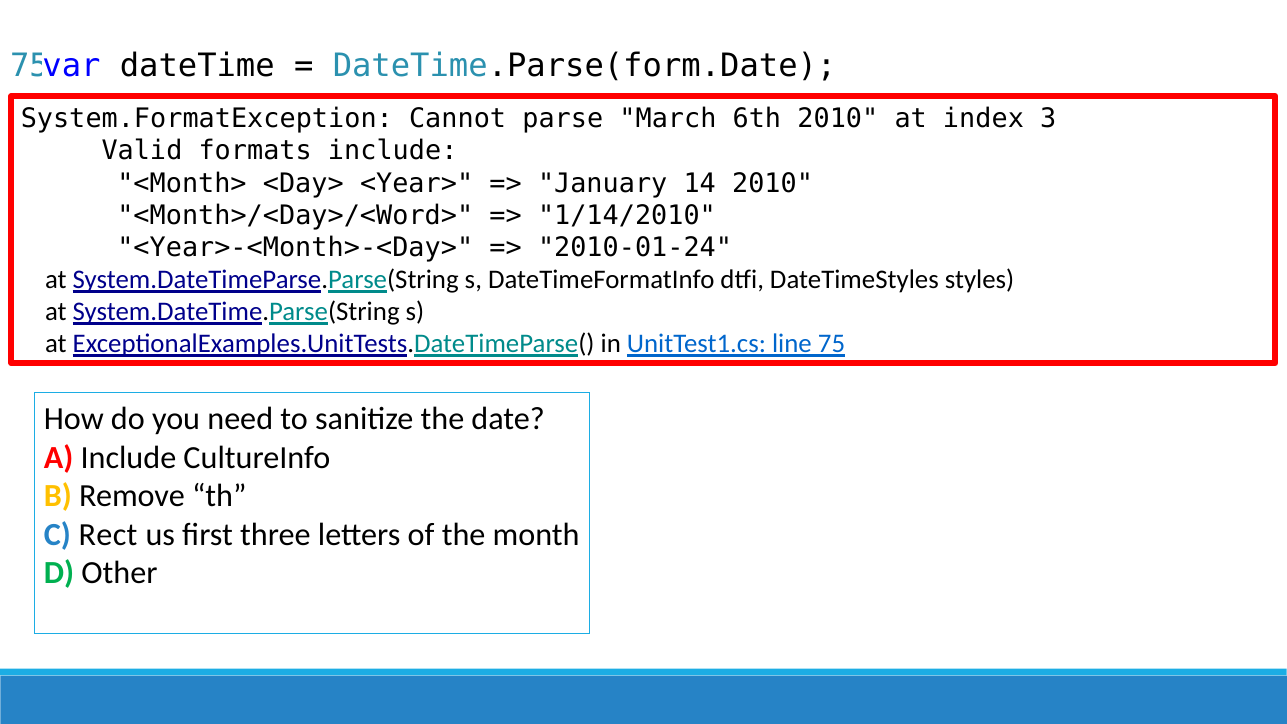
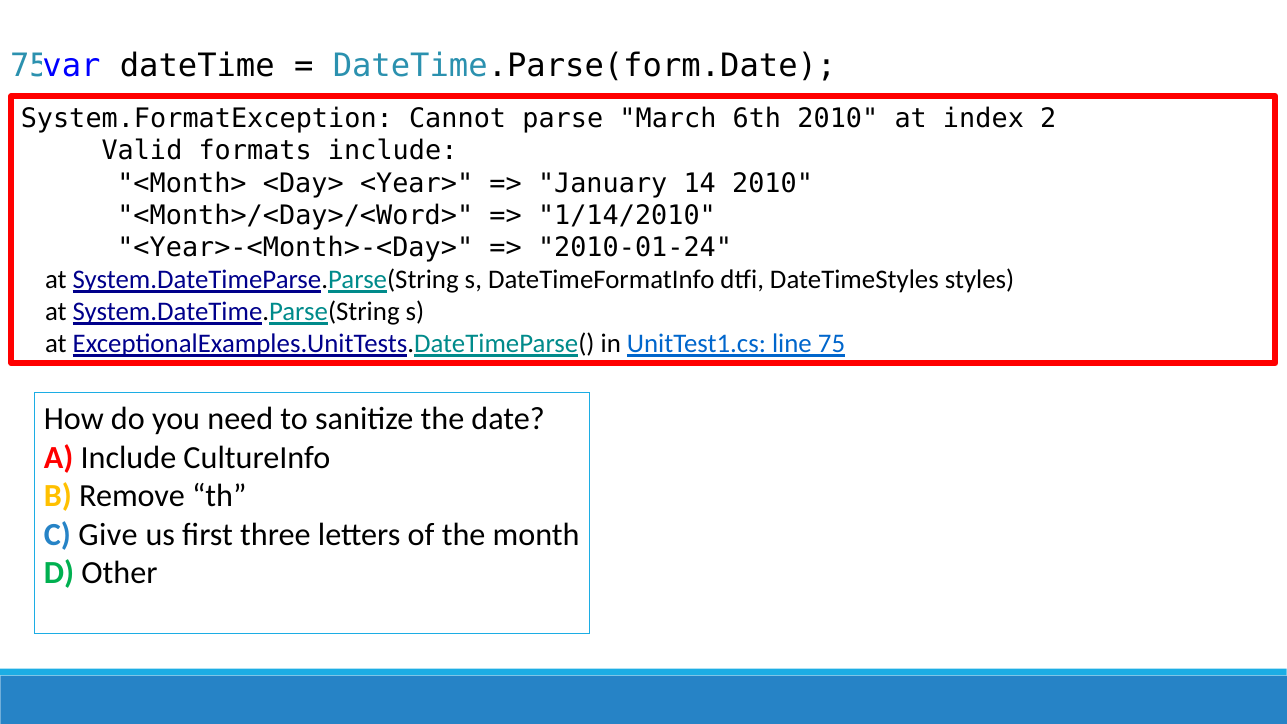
3: 3 -> 2 (1048, 119)
Rect: Rect -> Give (108, 535)
